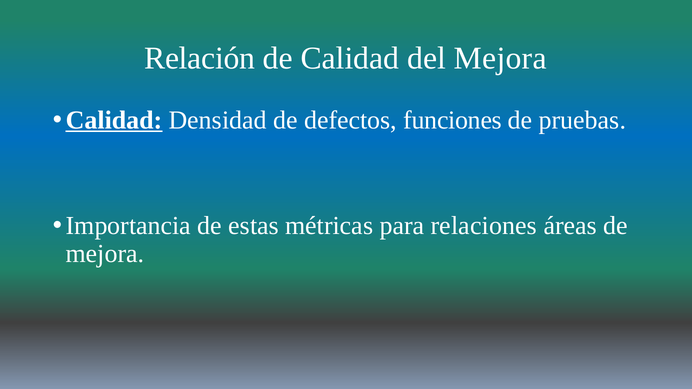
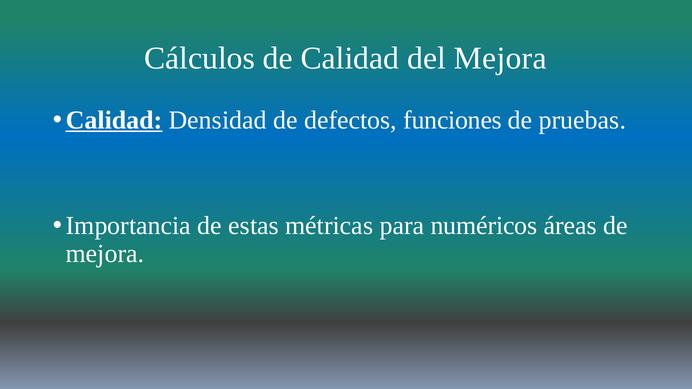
Relación: Relación -> Cálculos (200, 58)
relaciones: relaciones -> numéricos (484, 226)
